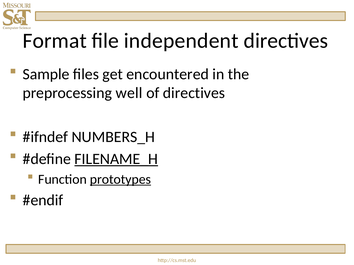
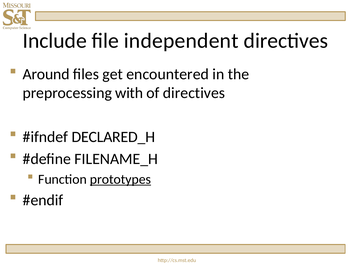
Format: Format -> Include (55, 41)
Sample: Sample -> Around (46, 74)
well: well -> with (129, 93)
NUMBERS_H: NUMBERS_H -> DECLARED_H (113, 137)
FILENAME_H underline: present -> none (116, 159)
